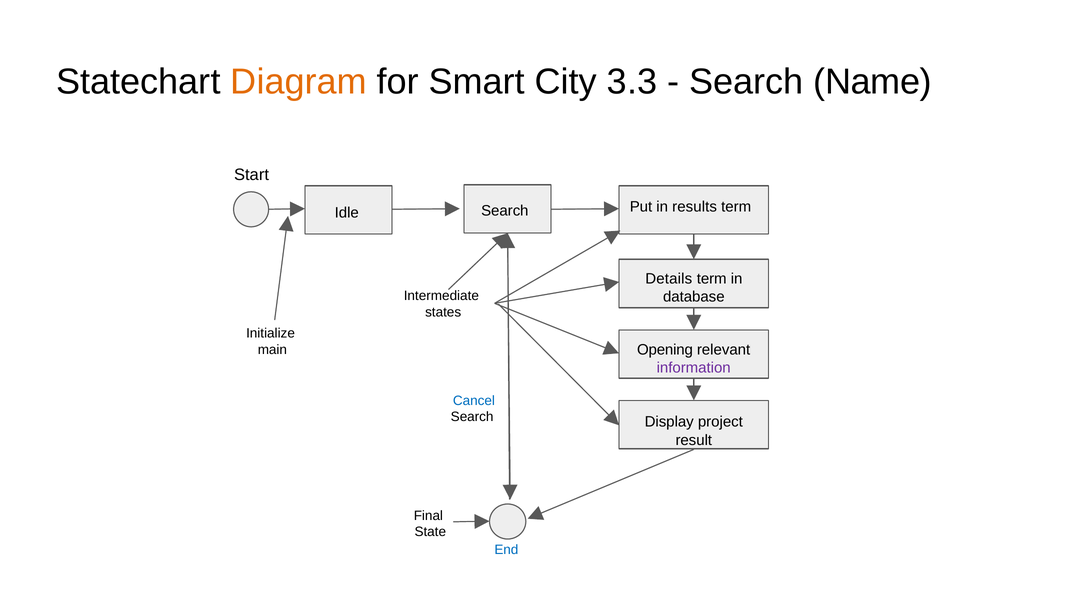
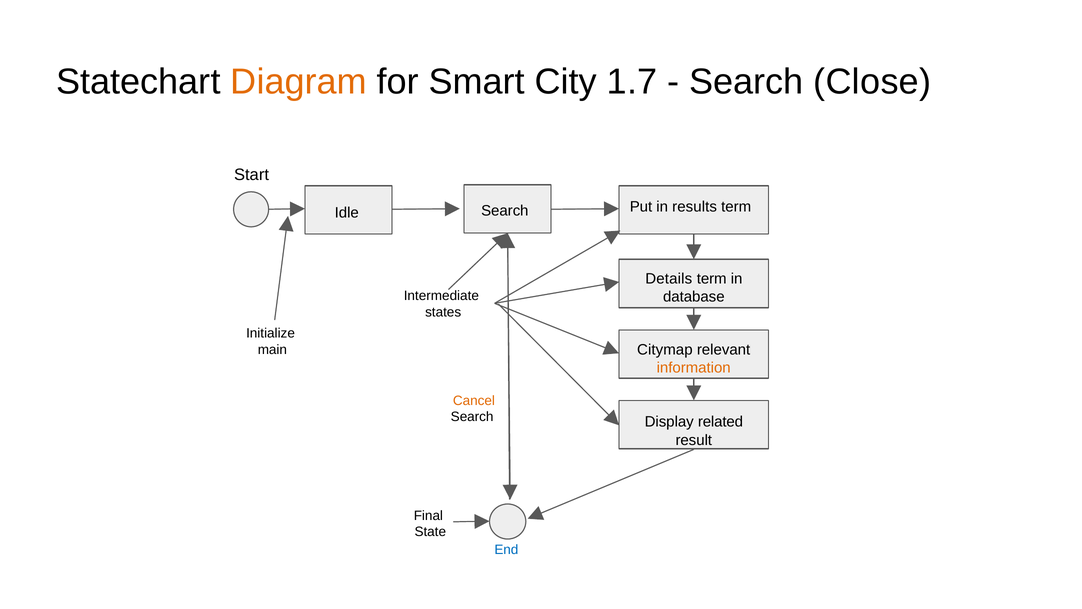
3.3: 3.3 -> 1.7 (632, 82)
Name: Name -> Close (872, 82)
Opening: Opening -> Citymap (665, 350)
information colour: purple -> orange (694, 368)
Cancel colour: blue -> orange (474, 400)
project: project -> related (720, 422)
